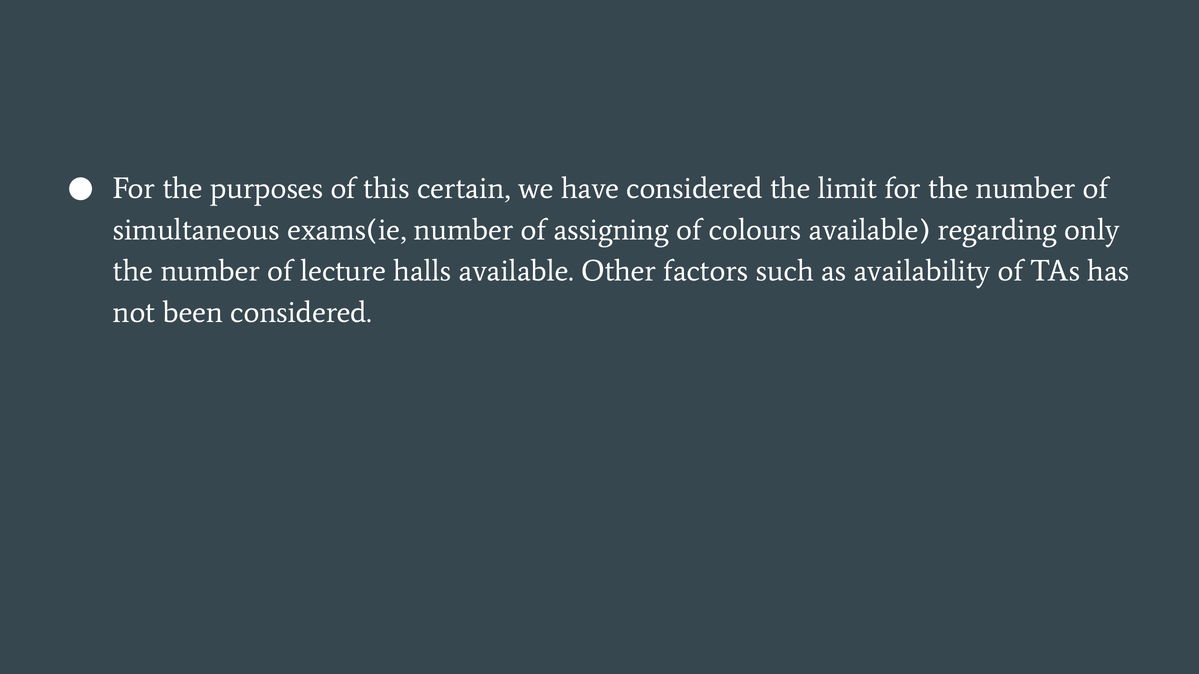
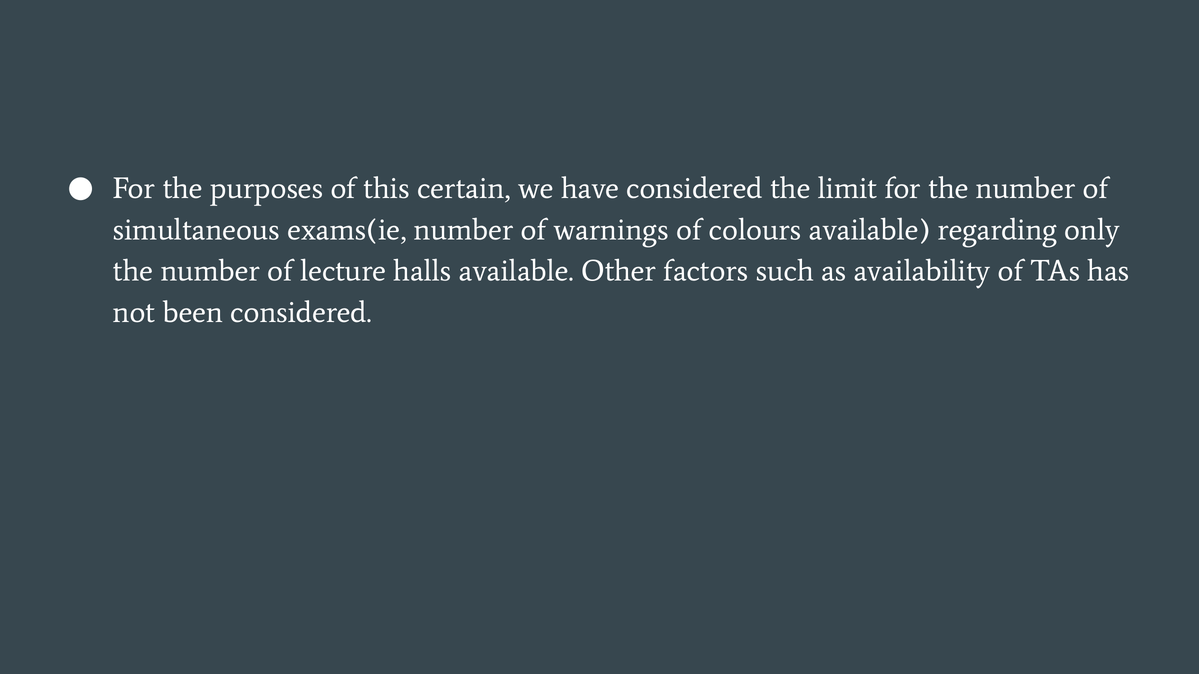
assigning: assigning -> warnings (611, 230)
